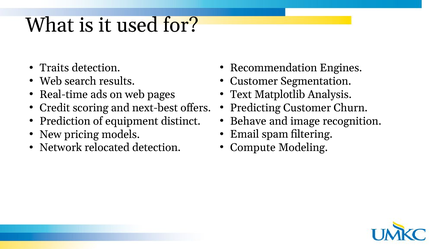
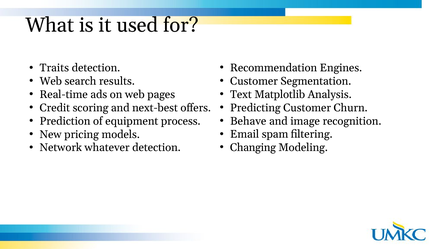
distinct: distinct -> process (181, 121)
Compute: Compute -> Changing (253, 148)
relocated: relocated -> whatever (107, 148)
